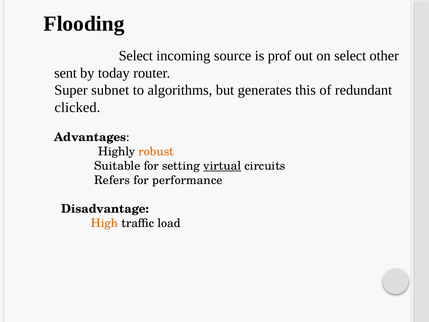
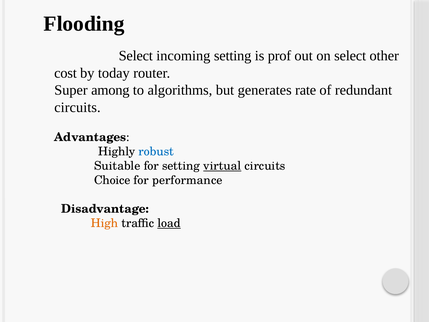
incoming source: source -> setting (233, 56)
sent: sent -> cost (66, 73)
subnet: subnet -> among (110, 90)
this: this -> rate (306, 90)
clicked: clicked -> circuits (77, 107)
robust colour: orange -> blue (156, 151)
Refers: Refers -> Choice (112, 180)
load underline: none -> present (169, 223)
